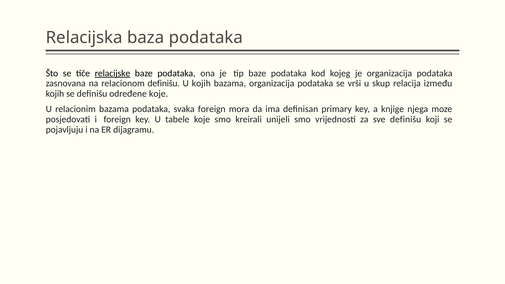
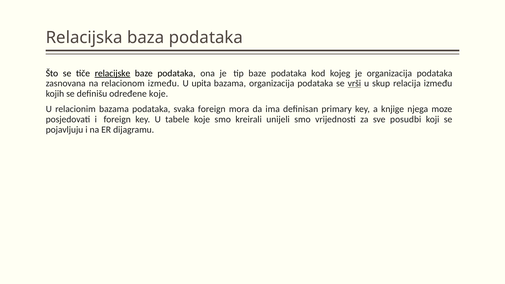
relacionom definišu: definišu -> između (164, 83)
U kojih: kojih -> upita (201, 83)
vrši underline: none -> present (354, 83)
sve definišu: definišu -> posudbi (406, 119)
